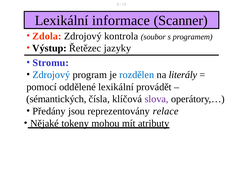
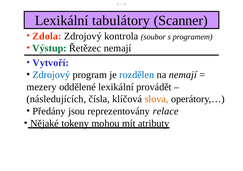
informace: informace -> tabulátory (121, 21)
Výstup colour: black -> green (49, 48)
Řetězec jazyky: jazyky -> nemají (118, 48)
Stromu: Stromu -> Vytvoří (51, 63)
na literály: literály -> nemají (183, 75)
pomocí: pomocí -> mezery (42, 87)
sémantických: sémantických -> následujících (56, 99)
slova colour: purple -> orange (157, 99)
